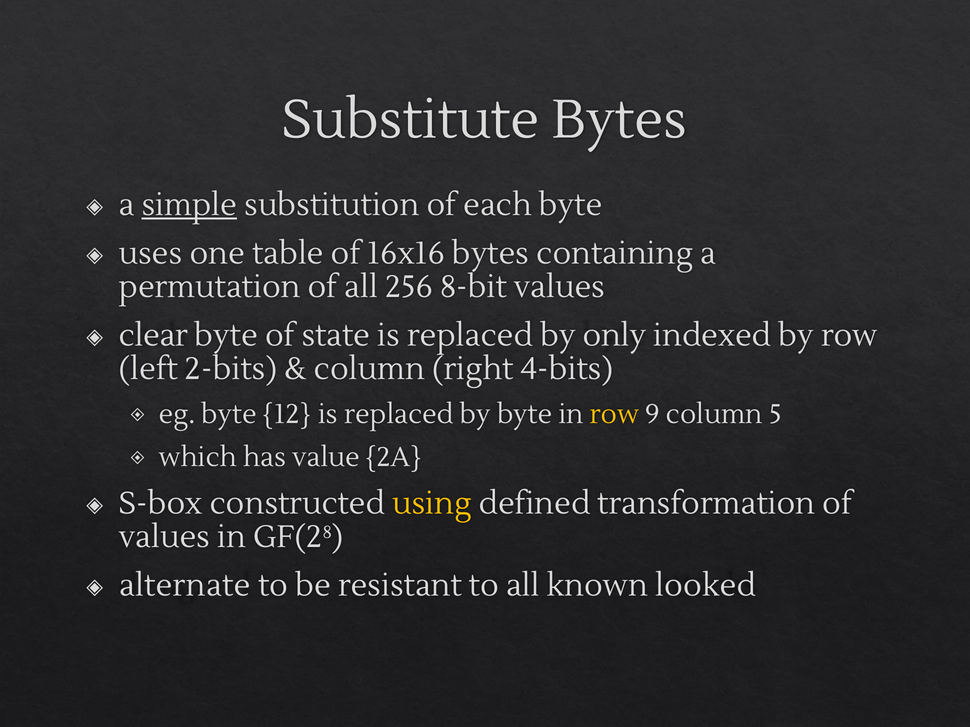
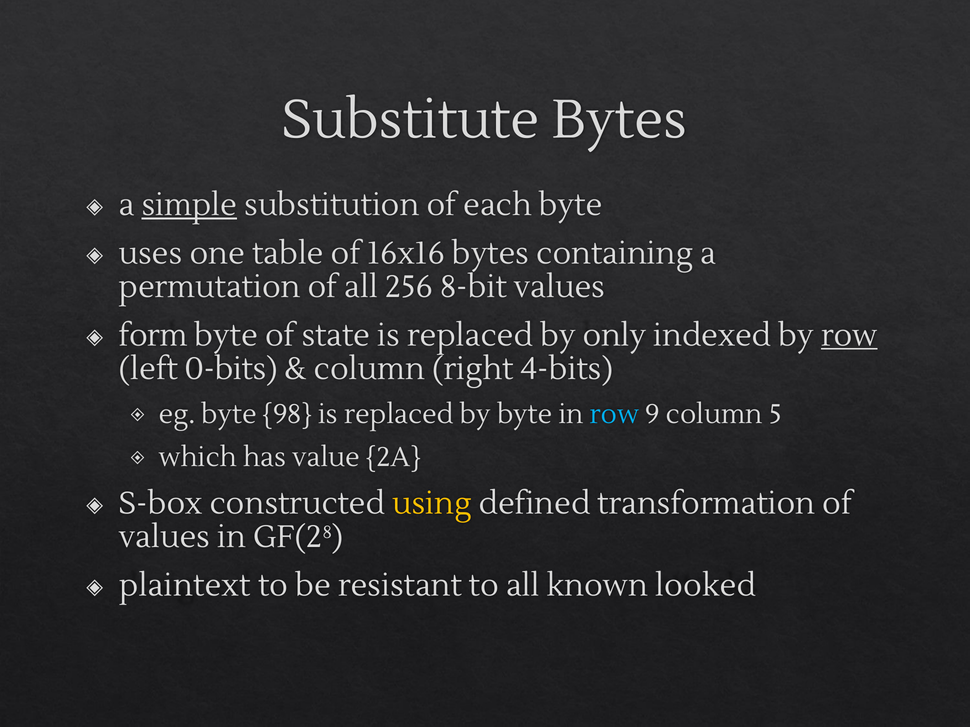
clear: clear -> form (153, 336)
row underline: none -> present (849, 336)
2-bits: 2-bits -> 0-bits (231, 369)
12: 12 -> 98 (287, 414)
row colour: yellow -> light blue (614, 414)
alternate: alternate -> plaintext (185, 586)
